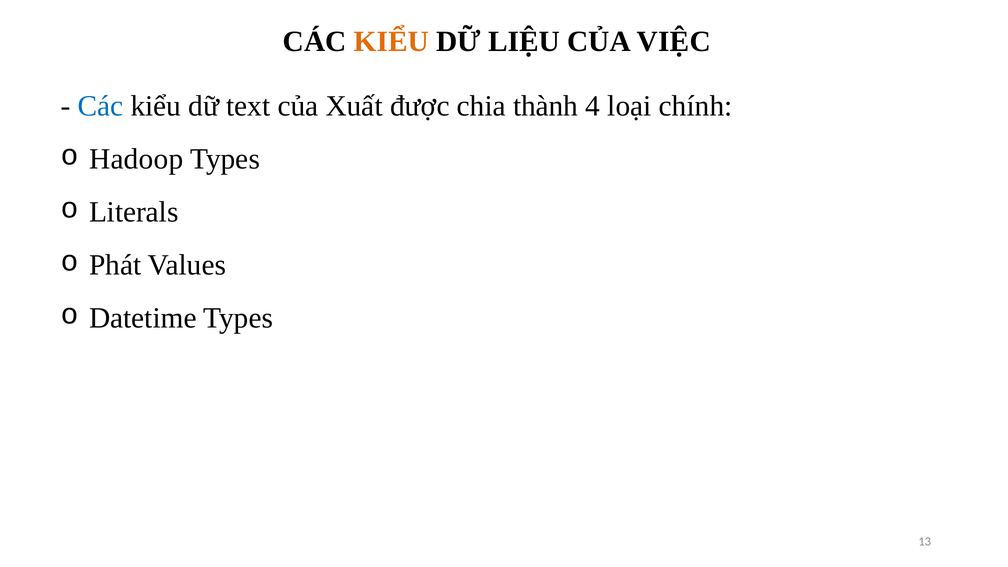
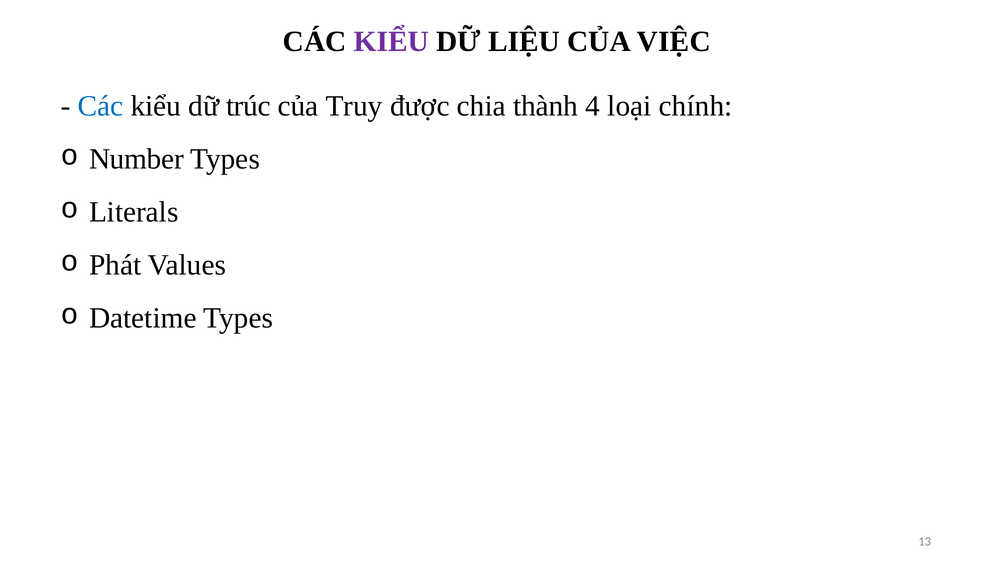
KIỂU colour: orange -> purple (391, 41)
text: text -> trúc (248, 106)
Xuất: Xuất -> Truy (354, 106)
Hadoop: Hadoop -> Number (136, 159)
